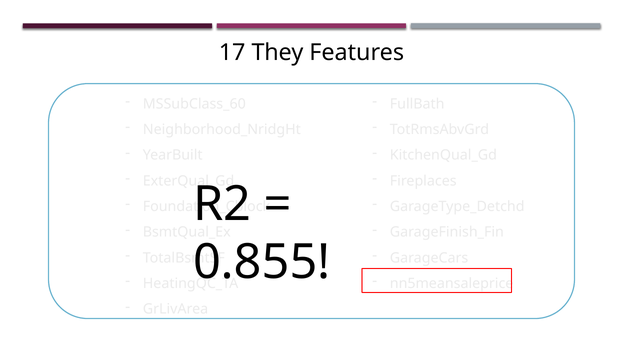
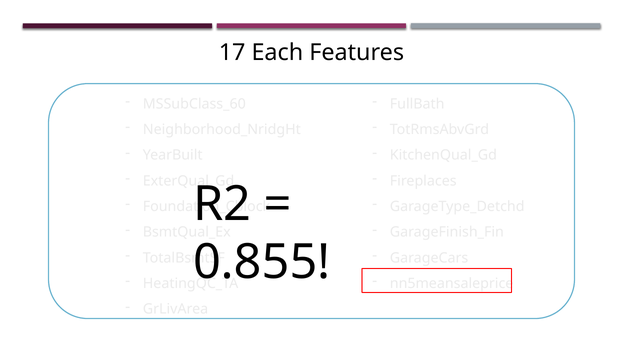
They: They -> Each (277, 53)
